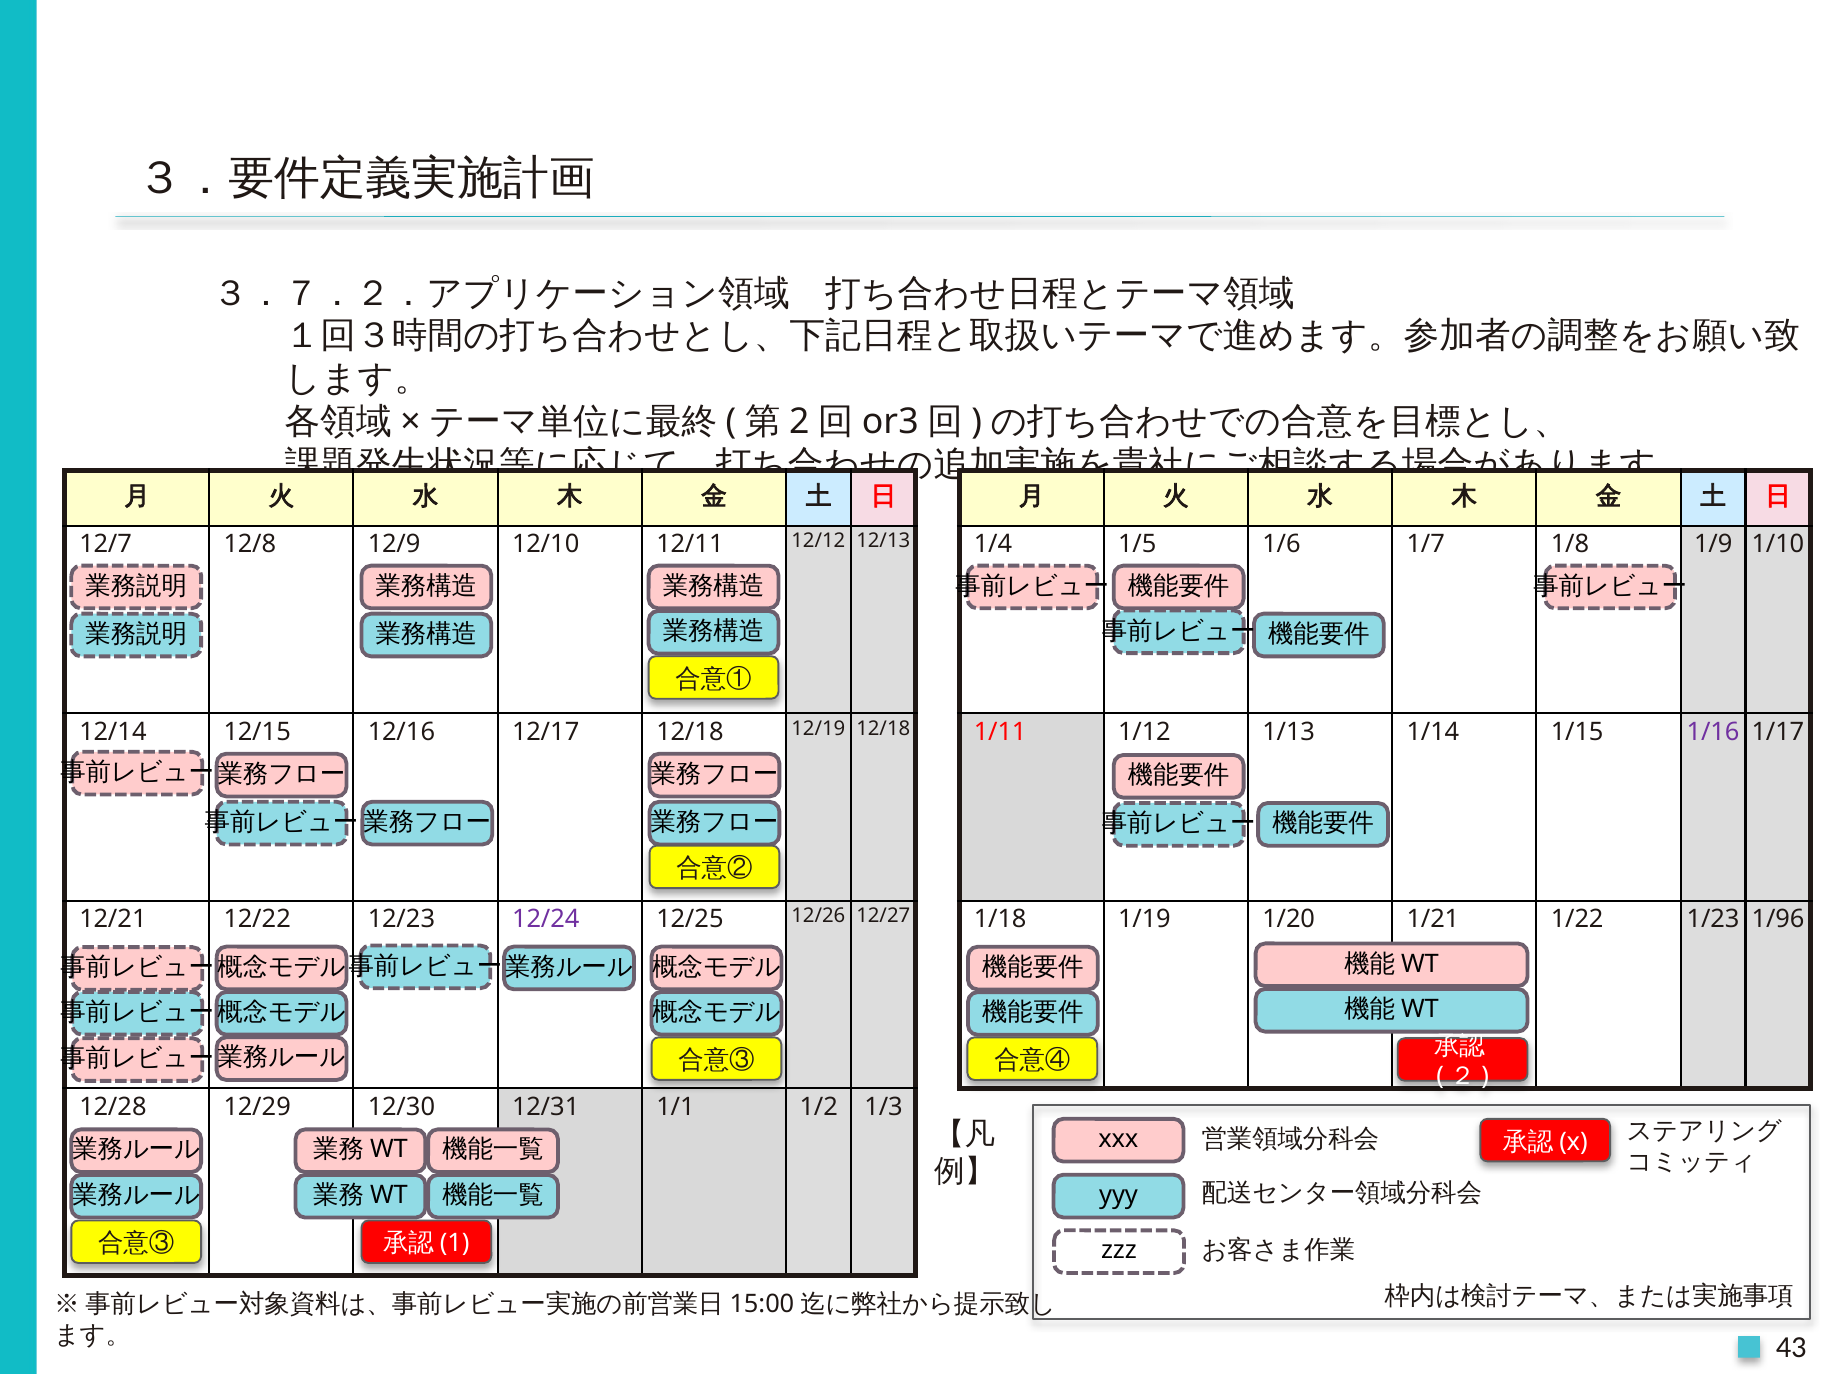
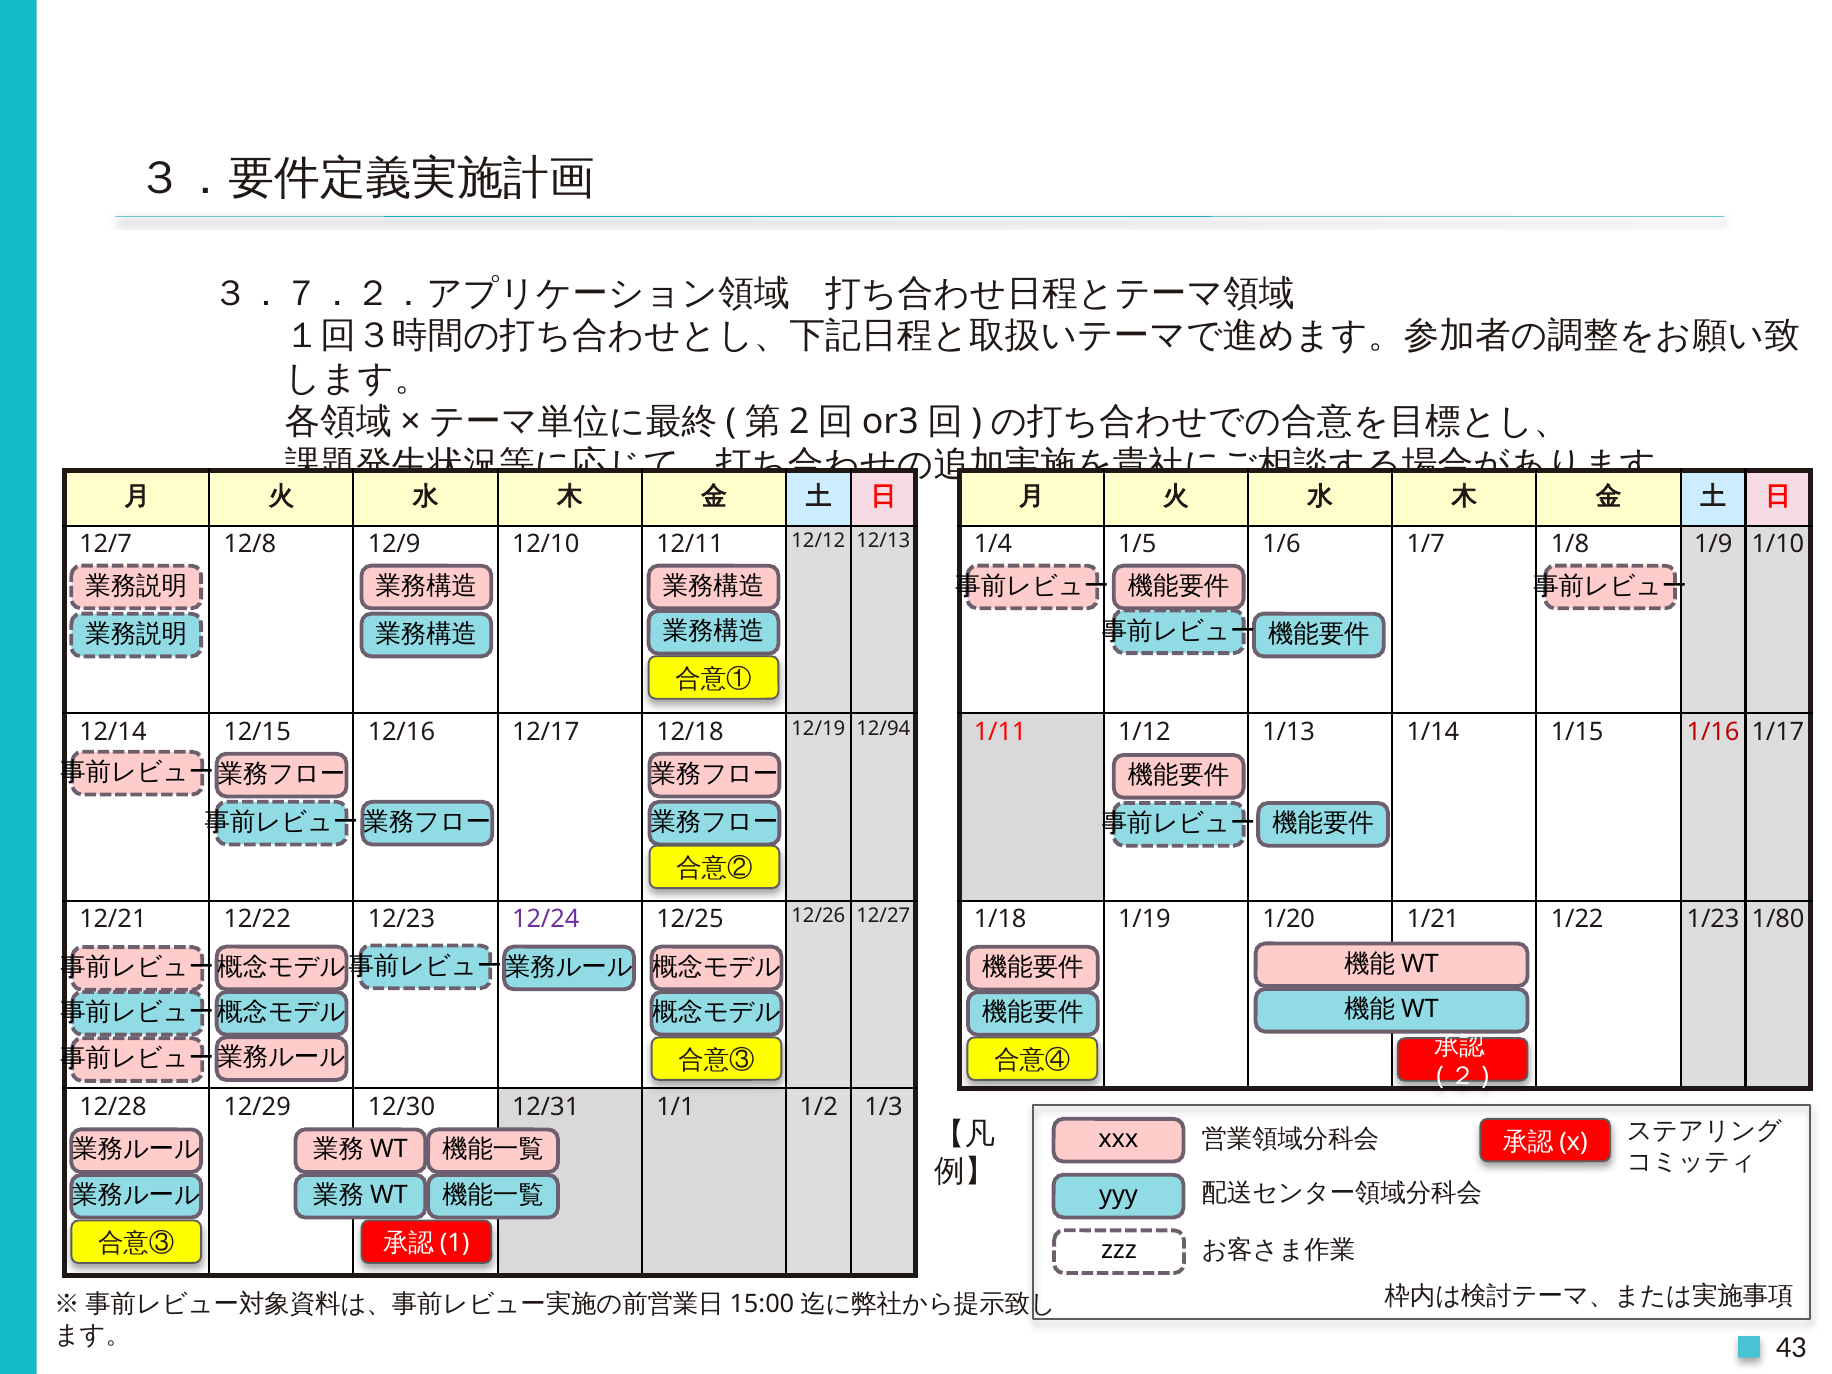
12/19 12/18: 12/18 -> 12/94 (883, 728)
1/16 colour: purple -> red (1713, 732)
1/96: 1/96 -> 1/80 (1778, 919)
